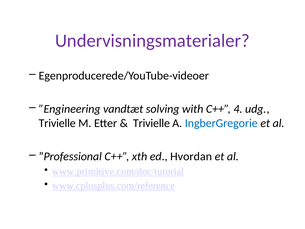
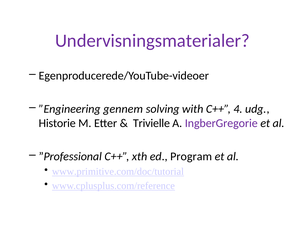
vandtæt: vandtæt -> gennem (123, 109)
Trivielle: Trivielle -> Historie (57, 123)
IngberGregorie colour: blue -> purple (221, 123)
Hvordan: Hvordan -> Program (191, 156)
